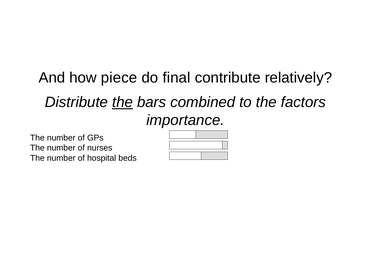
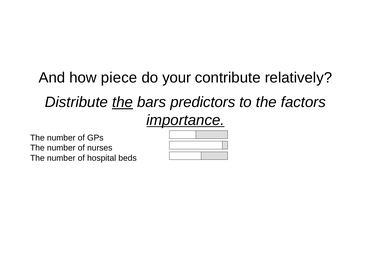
final: final -> your (177, 78)
combined: combined -> predictors (203, 102)
importance underline: none -> present (185, 120)
